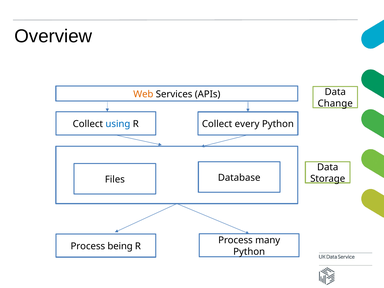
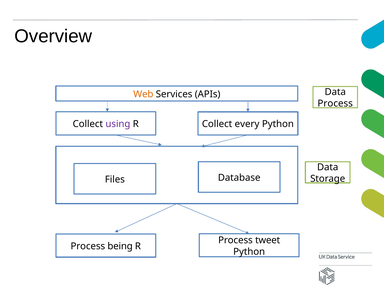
Change: Change -> Process (335, 104)
using colour: blue -> purple (118, 124)
many: many -> tweet (268, 240)
